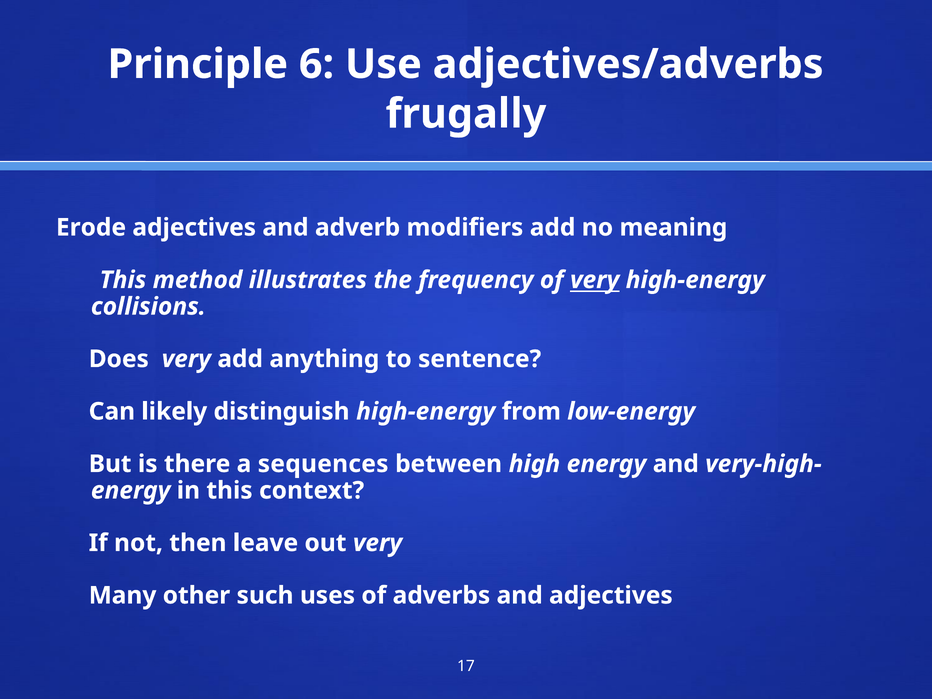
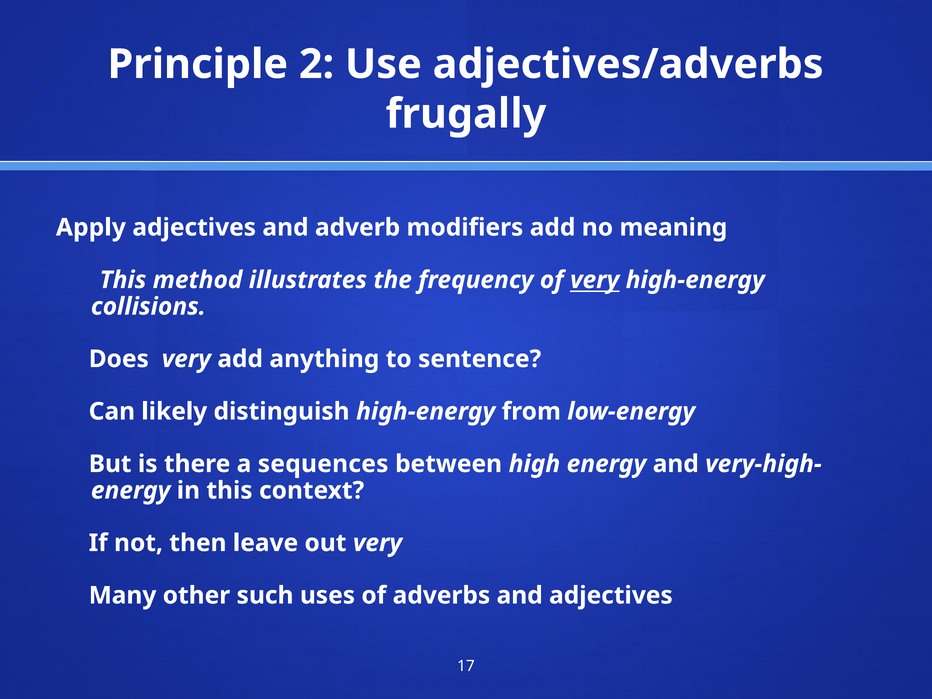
6: 6 -> 2 (316, 64)
Erode: Erode -> Apply (91, 227)
